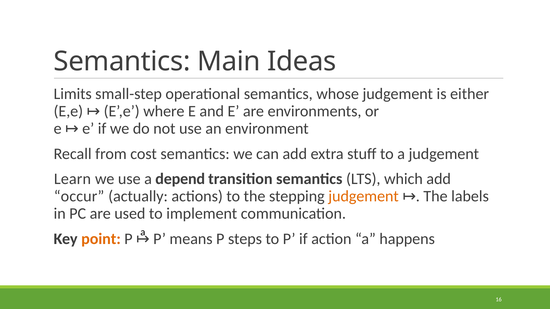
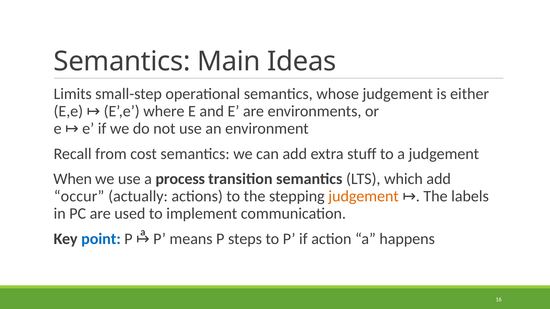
Learn: Learn -> When (73, 179)
depend: depend -> process (180, 179)
point colour: orange -> blue (101, 239)
